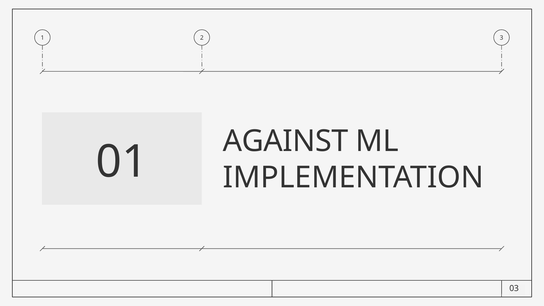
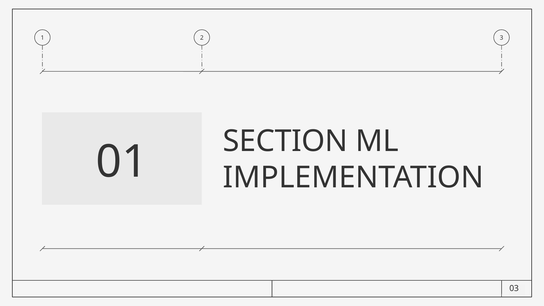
AGAINST: AGAINST -> SECTION (285, 141)
